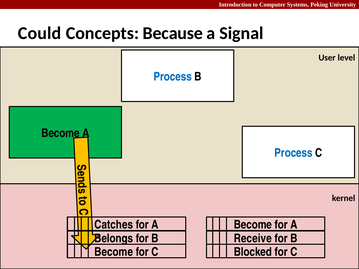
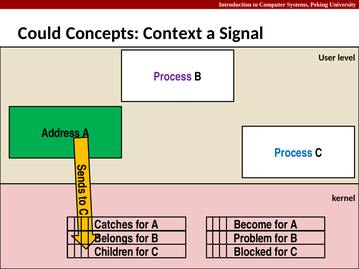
Because: Because -> Context (173, 33)
Process colour: blue -> purple (173, 77)
Become: Become -> Address (61, 133)
Receive: Receive -> Problem (253, 239)
Become: Become -> Children (114, 252)
